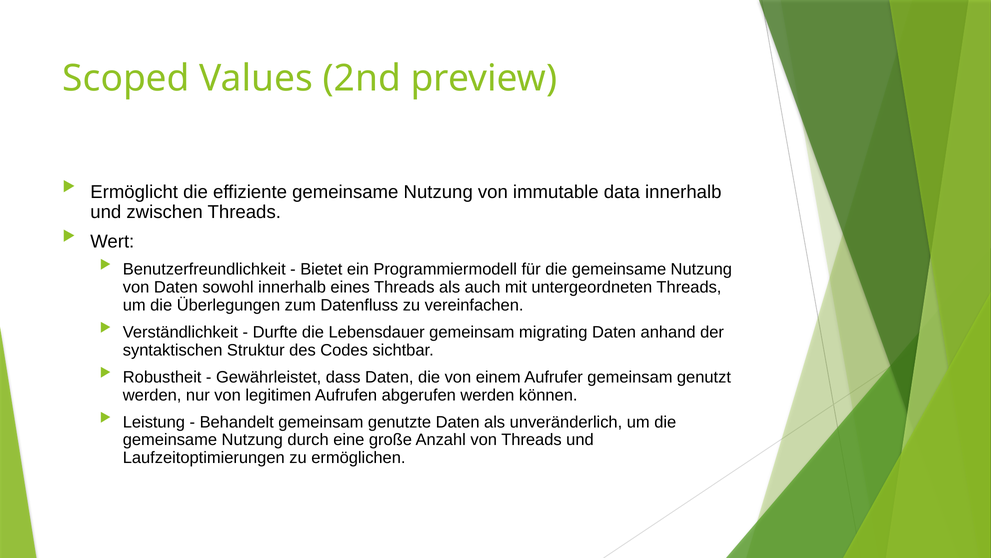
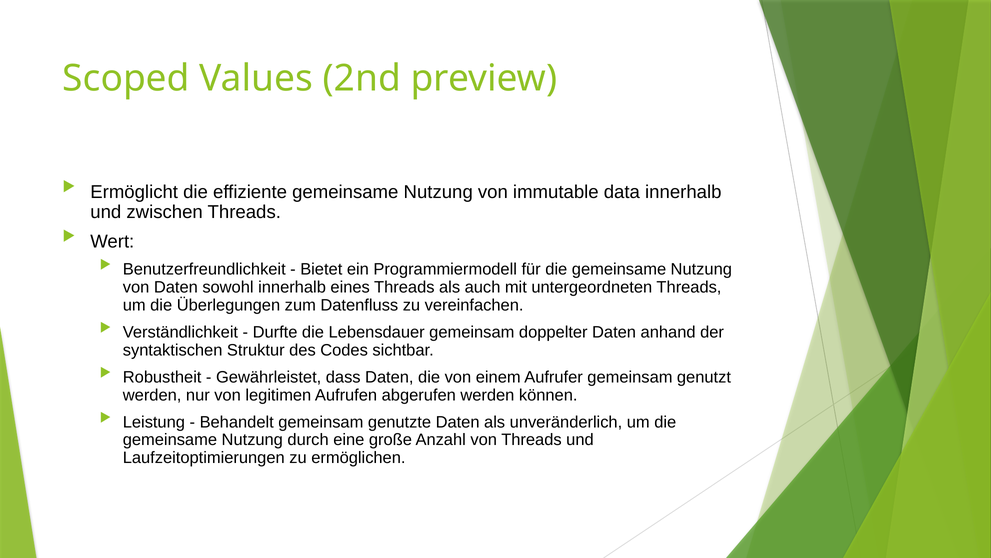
migrating: migrating -> doppelter (553, 332)
